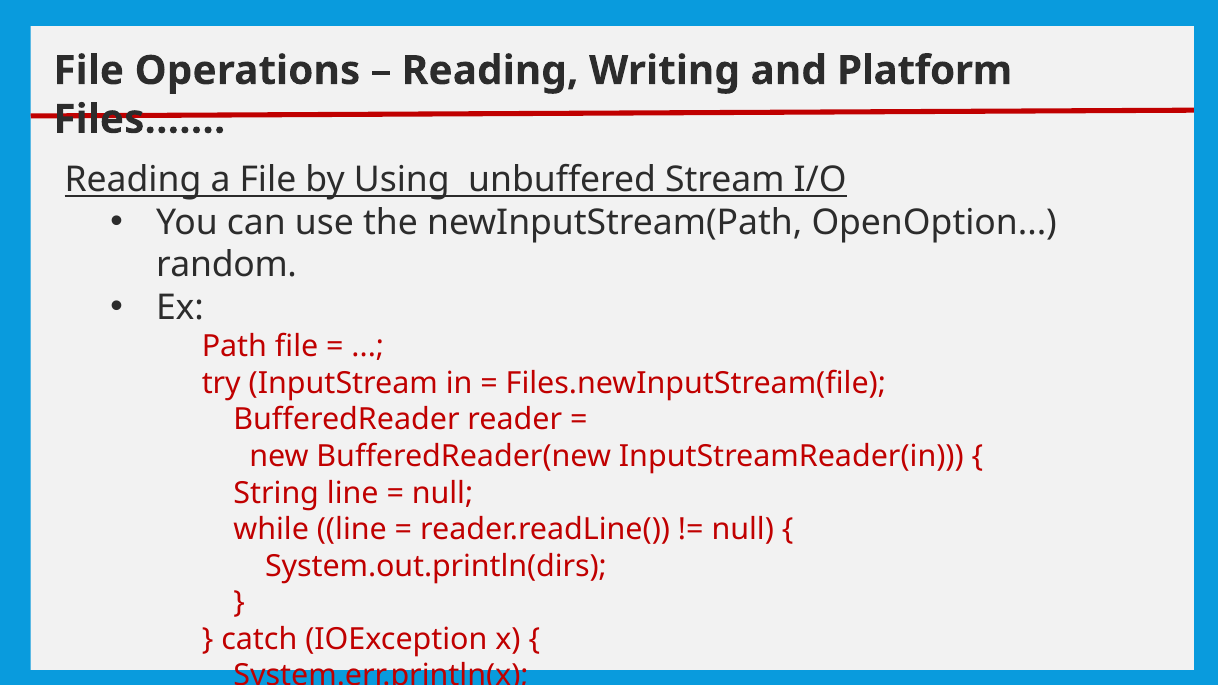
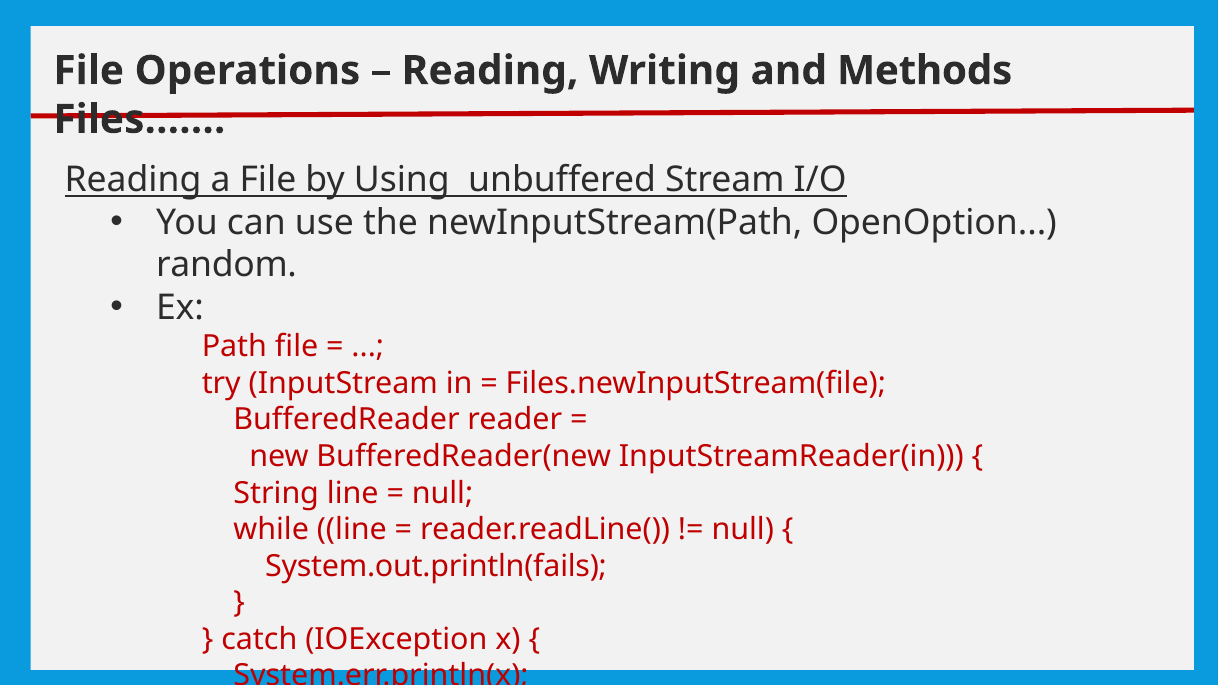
Platform: Platform -> Methods (925, 71)
System.out.println(dirs: System.out.println(dirs -> System.out.println(fails (436, 566)
